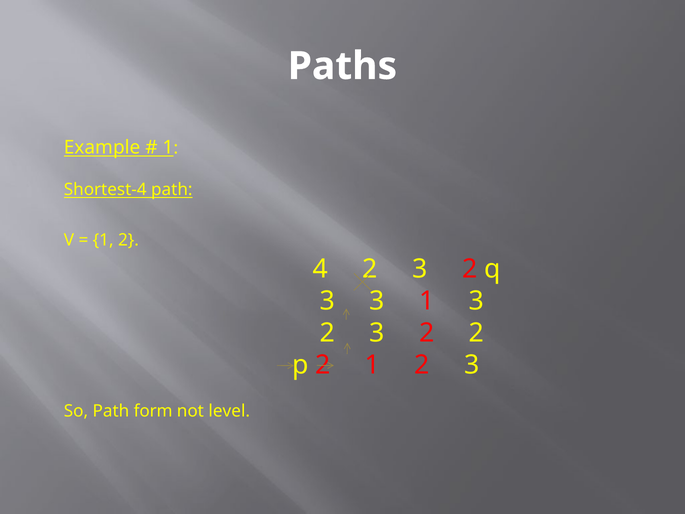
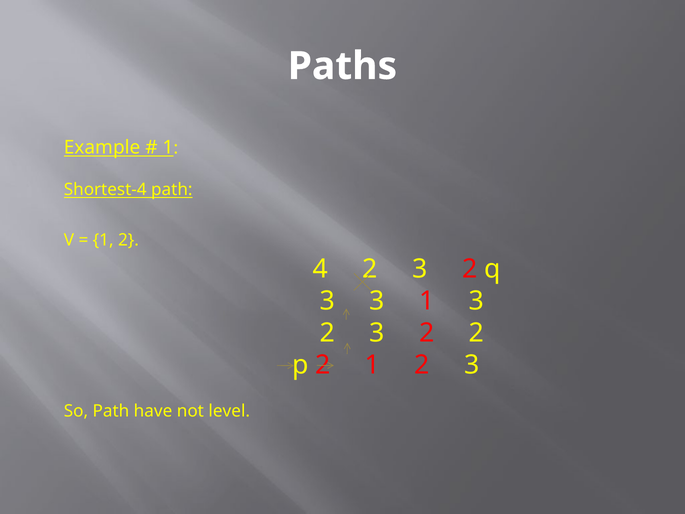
form: form -> have (153, 411)
